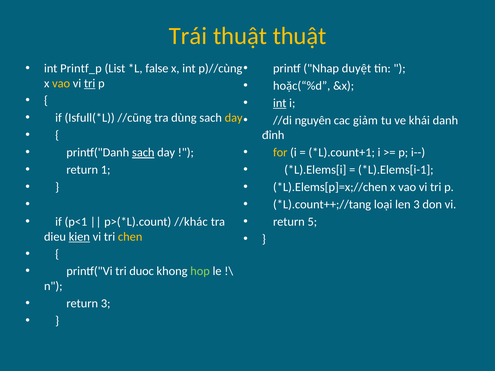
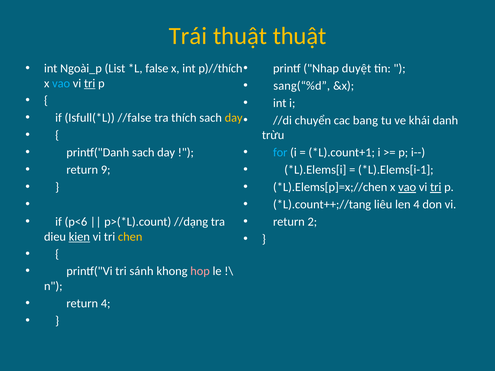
Printf_p: Printf_p -> Ngoài_p (81, 68)
p)//cùng: p)//cùng -> p)//thích (220, 68)
vao colour: yellow -> light blue (61, 83)
hoặc(“%d: hoặc(“%d -> sang(“%d (302, 86)
int underline: present -> none (280, 103)
//cũng: //cũng -> //false (134, 118)
dùng: dùng -> thích (184, 118)
nguyên: nguyên -> chuyển (313, 120)
giảm: giảm -> bang (365, 120)
đỉnh: đỉnh -> trừu (273, 135)
sach underline: present -> none (143, 153)
for colour: yellow -> light blue (280, 153)
1: 1 -> 9 (106, 170)
vao underline: none -> present (407, 187)
tri underline: none -> present (436, 187)
loại: loại -> liêu (383, 205)
len 3: 3 -> 4 (417, 205)
p<1: p<1 -> p<6 (76, 222)
//khác: //khác -> //dạng (191, 222)
5: 5 -> 2 (312, 222)
duoc: duoc -> sánh (142, 271)
hop colour: light green -> pink (200, 271)
return 3: 3 -> 4 (106, 304)
